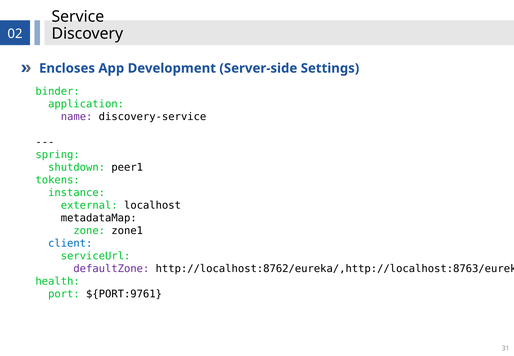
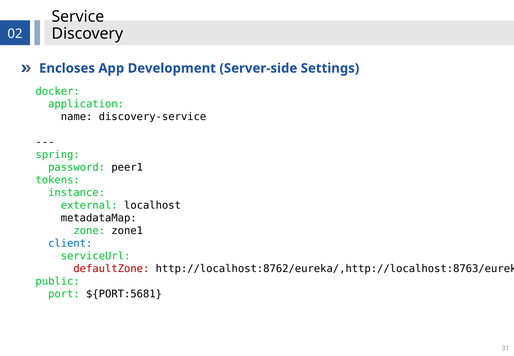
binder: binder -> docker (58, 91)
name colour: purple -> black (77, 117)
shutdown: shutdown -> password (77, 167)
defaultZone colour: purple -> red (111, 268)
health: health -> public (58, 281)
${PORT:9761: ${PORT:9761 -> ${PORT:5681 (124, 294)
